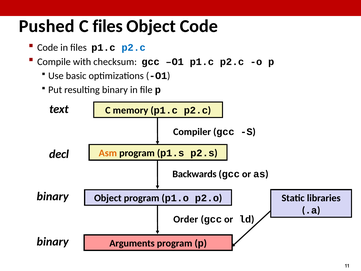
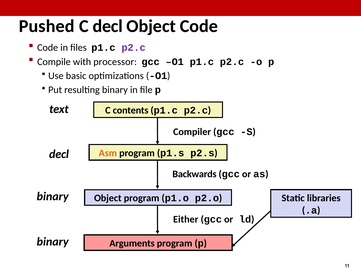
C files: files -> decl (108, 26)
p2.c colour: blue -> purple (134, 48)
checksum: checksum -> processor (115, 62)
memory: memory -> contents (131, 110)
Order: Order -> Either (186, 219)
